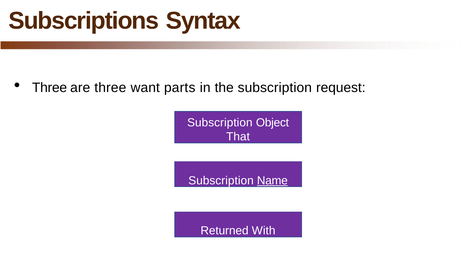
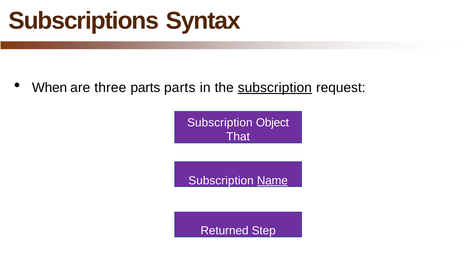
Three: Three -> When (50, 88)
three want: want -> parts (145, 88)
subscription underline: none -> present (275, 88)
With: With -> Step (264, 230)
